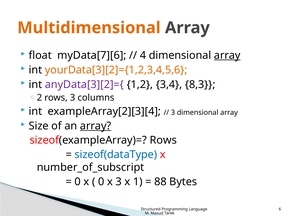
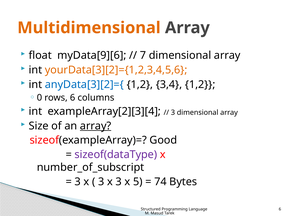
myData[7][6: myData[7][6 -> myData[9][6 (92, 55)
4: 4 -> 7 (143, 55)
array underline: present -> none (227, 55)
anyData[3][2]={ colour: purple -> blue (84, 84)
3,4 8,3: 8,3 -> 1,2 (200, 84)
2: 2 -> 0 (39, 98)
rows 3: 3 -> 6 (73, 98)
sizeof(exampleArray)= Rows: Rows -> Good (163, 140)
sizeof(dataType colour: blue -> purple (116, 154)
0: 0 -> 3 (78, 182)
0: 0 -> 3 (101, 182)
1: 1 -> 5 (138, 182)
88: 88 -> 74 (160, 182)
